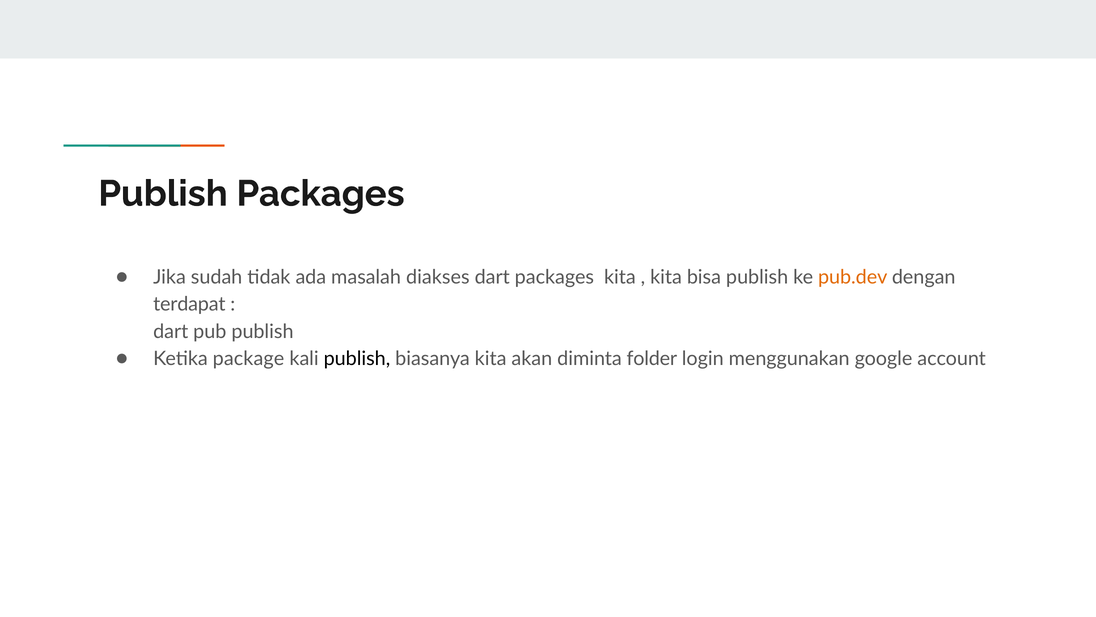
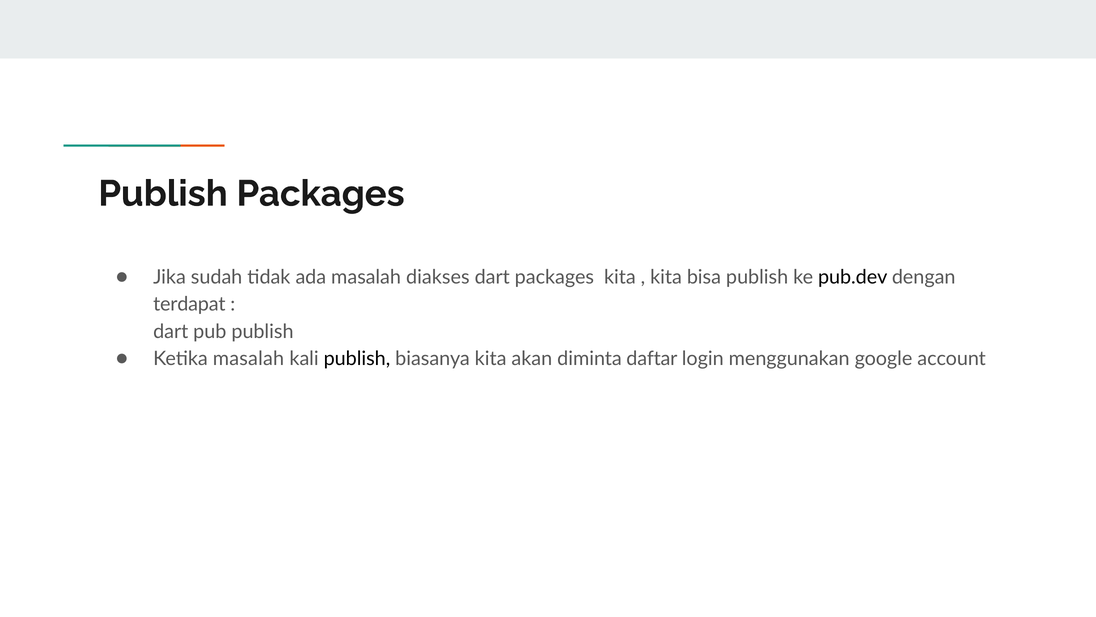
pub.dev colour: orange -> black (853, 277)
Ketika package: package -> masalah (248, 358)
folder: folder -> daftar (652, 358)
